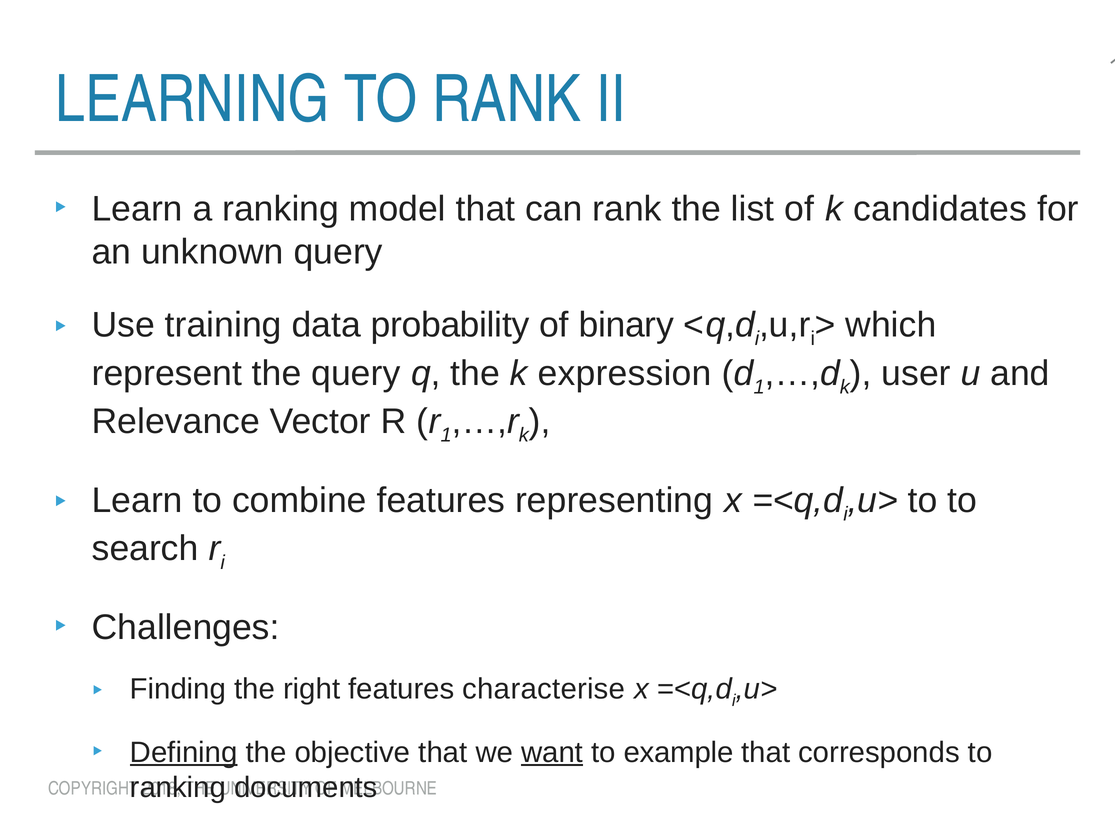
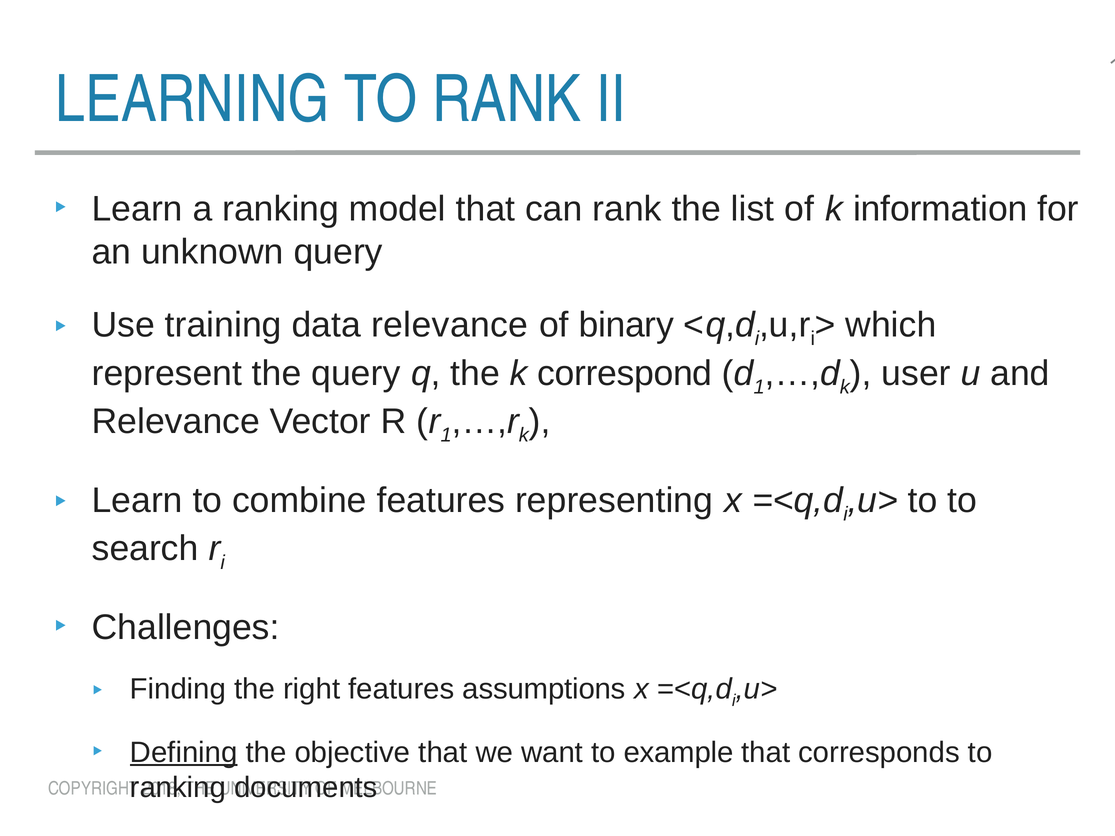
candidates: candidates -> information (940, 209)
data probability: probability -> relevance (450, 325)
expression: expression -> correspond (625, 373)
characterise: characterise -> assumptions (544, 689)
want underline: present -> none (552, 753)
